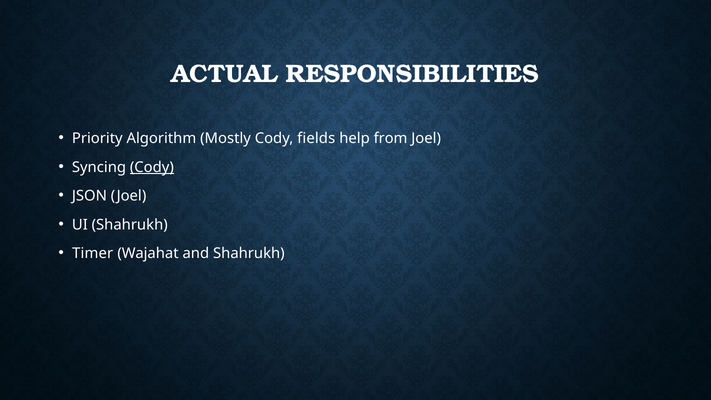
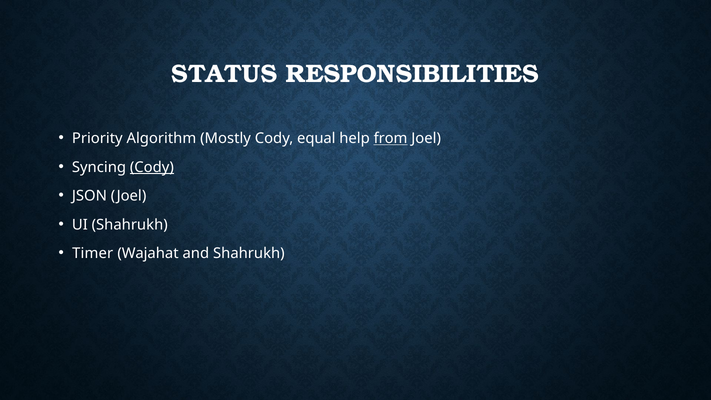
ACTUAL: ACTUAL -> STATUS (224, 74)
fields: fields -> equal (316, 138)
from underline: none -> present (391, 138)
